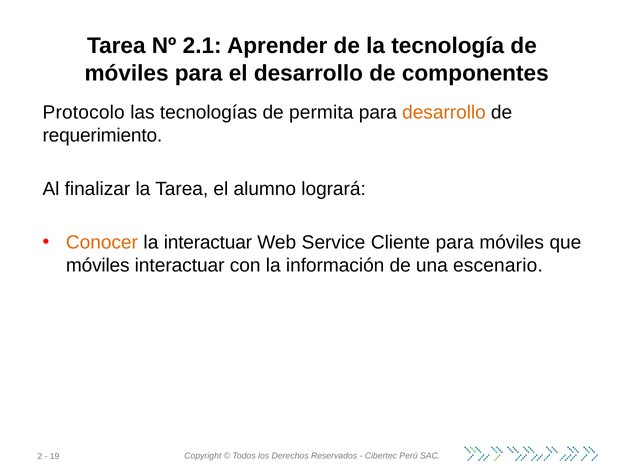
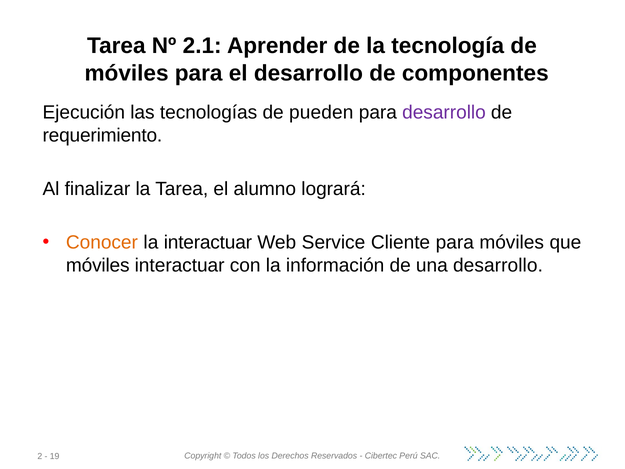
Protocolo: Protocolo -> Ejecución (84, 113)
permita: permita -> pueden (321, 113)
desarrollo colour: orange -> purple (444, 113)
una escenario: escenario -> desarrollo (498, 265)
